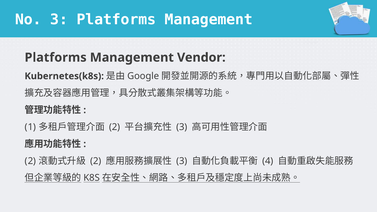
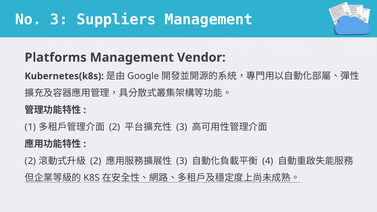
3 Platforms: Platforms -> Suppliers (116, 20)
